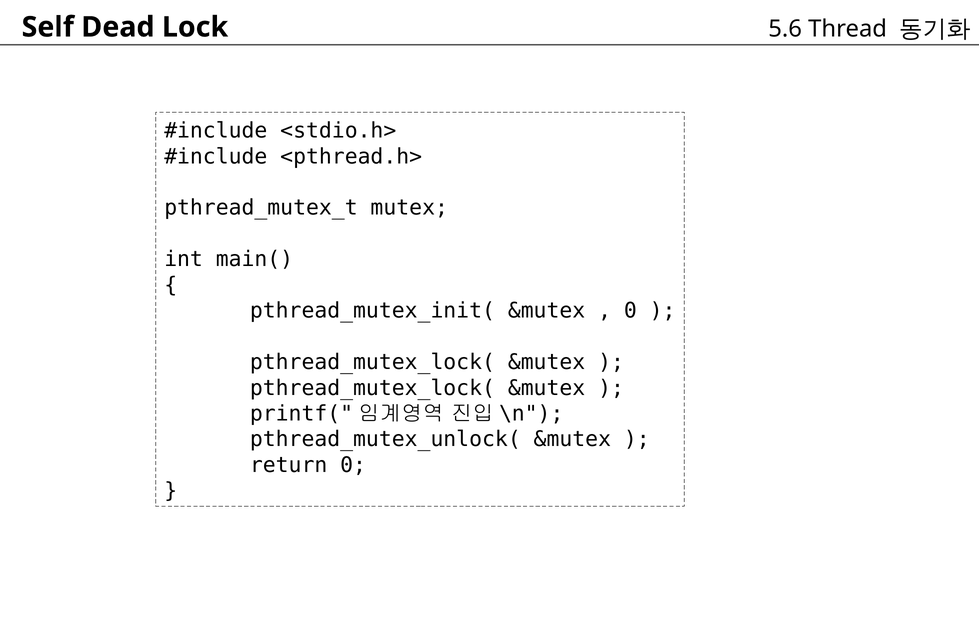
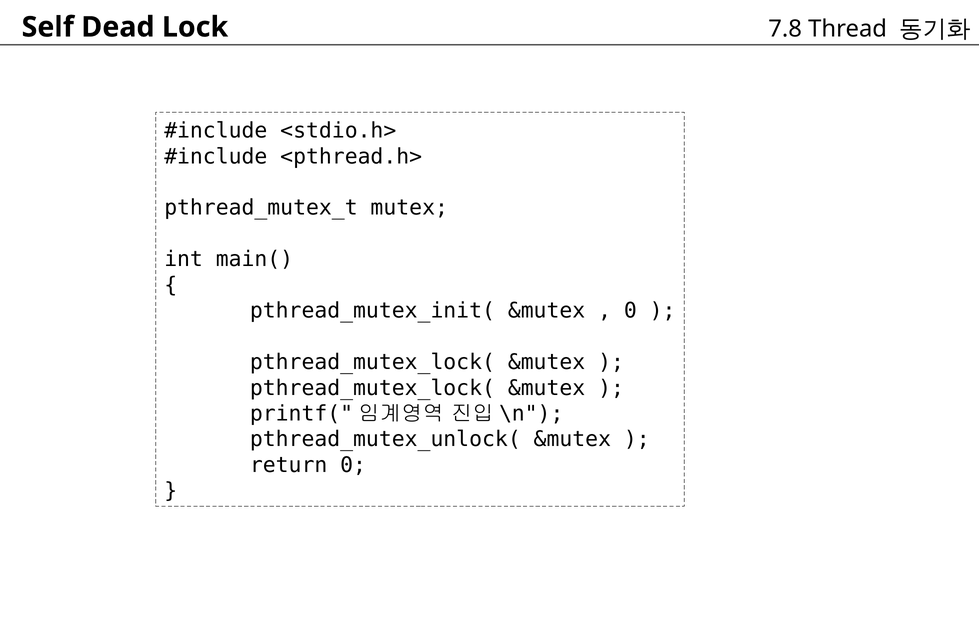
5.6: 5.6 -> 7.8 (785, 29)
